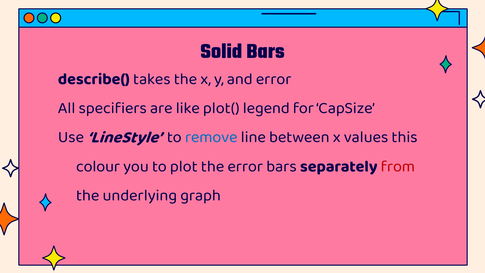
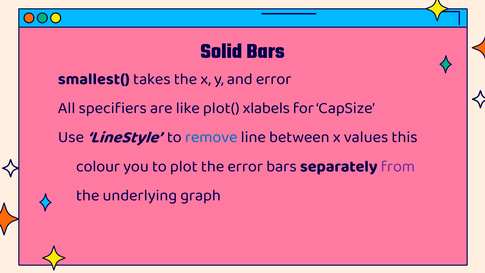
describe(: describe( -> smallest( (94, 79)
legend: legend -> xlabels (266, 108)
from colour: red -> purple (398, 166)
